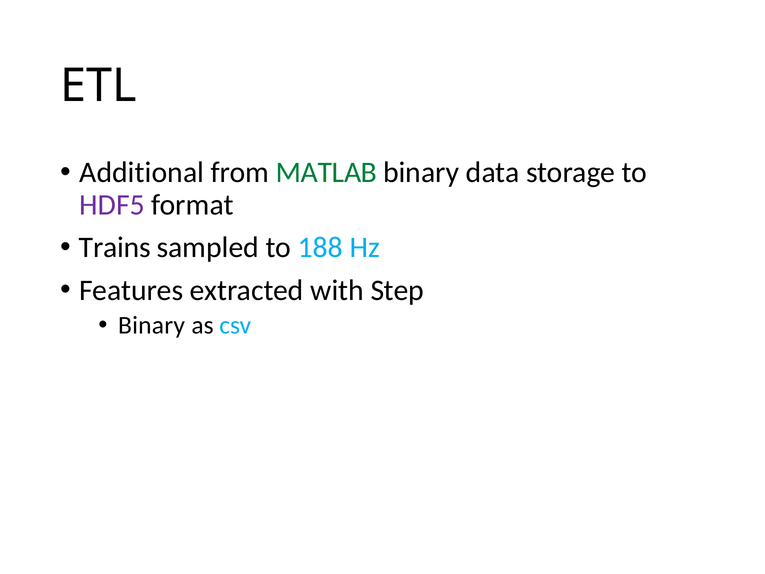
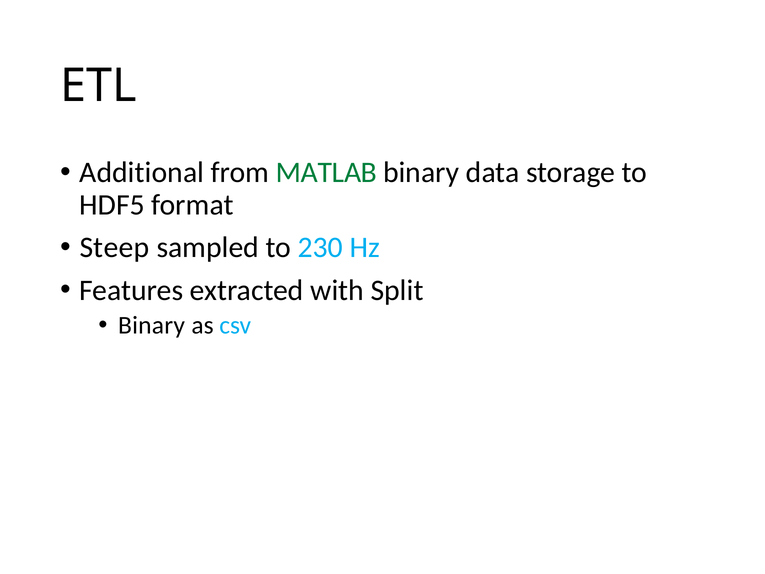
HDF5 colour: purple -> black (112, 205)
Trains: Trains -> Steep (115, 247)
188: 188 -> 230 (320, 247)
Step: Step -> Split (397, 290)
